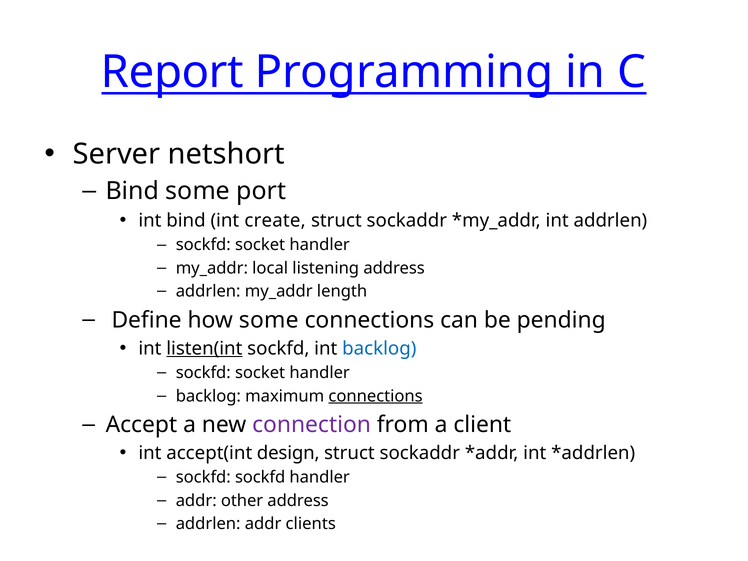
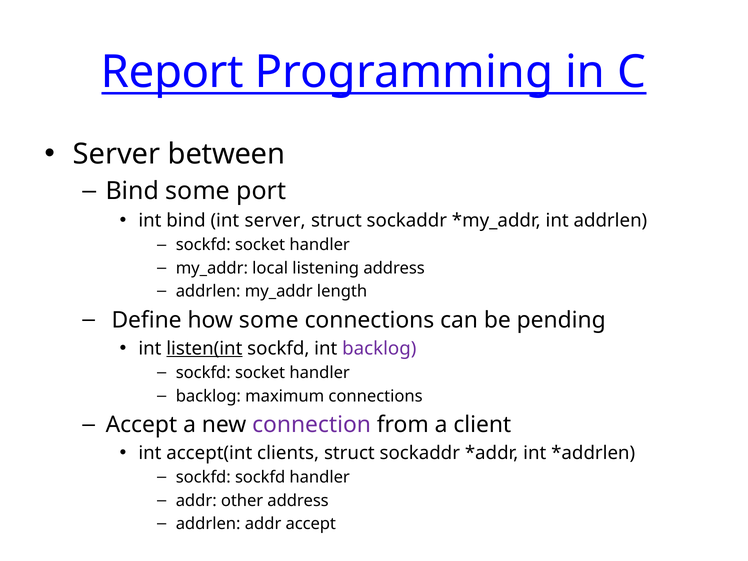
netshort: netshort -> between (226, 154)
int create: create -> server (275, 221)
backlog colour: blue -> purple (379, 348)
connections underline: present -> none (376, 396)
design: design -> clients (288, 453)
addr clients: clients -> accept (311, 524)
